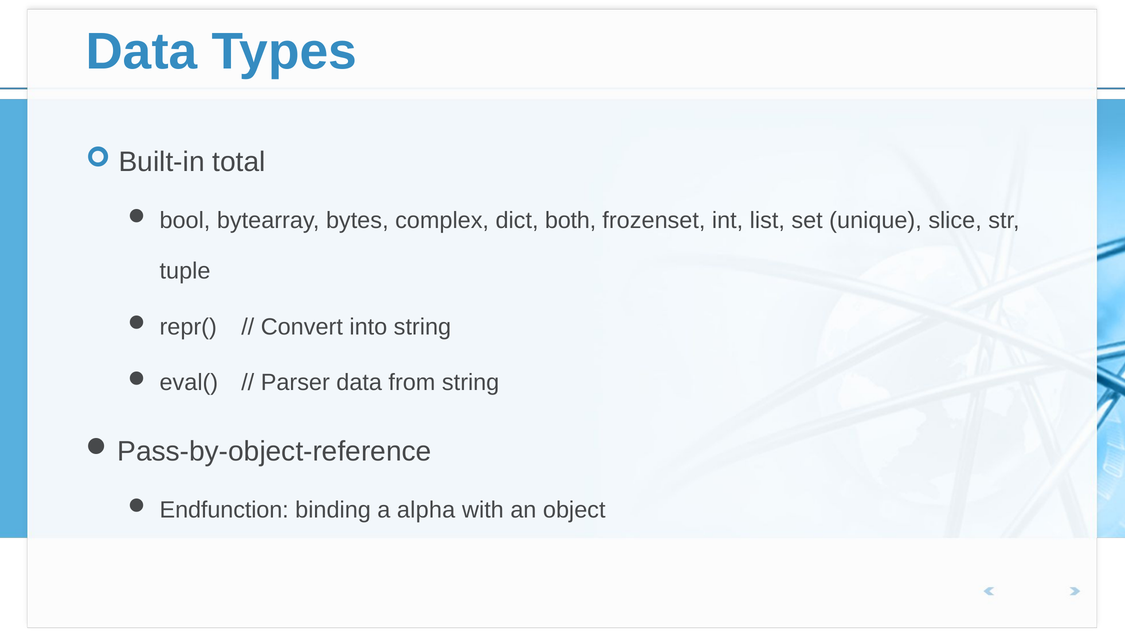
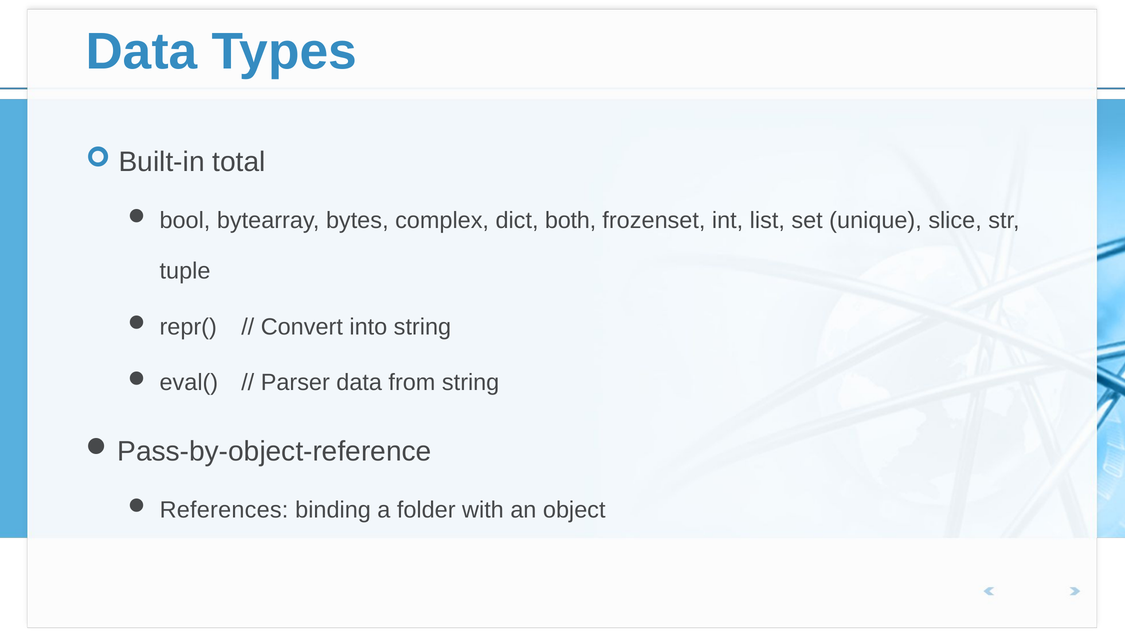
Endfunction: Endfunction -> References (224, 510)
alpha: alpha -> folder (426, 510)
